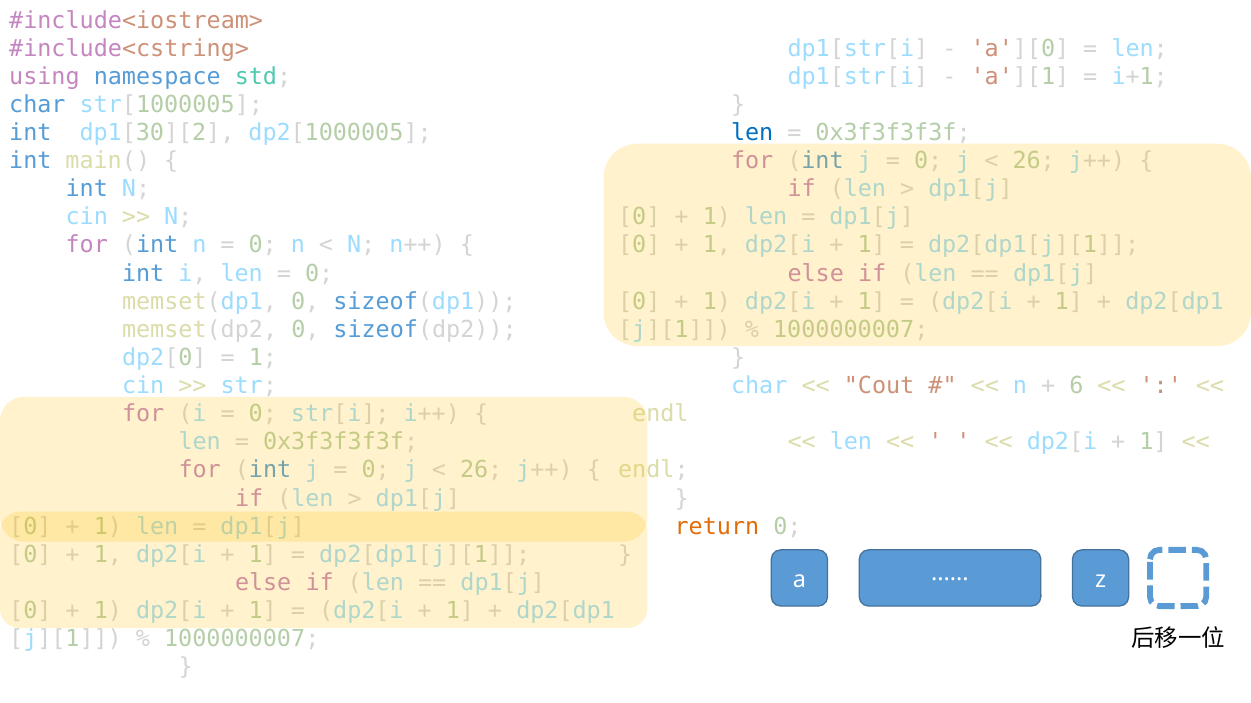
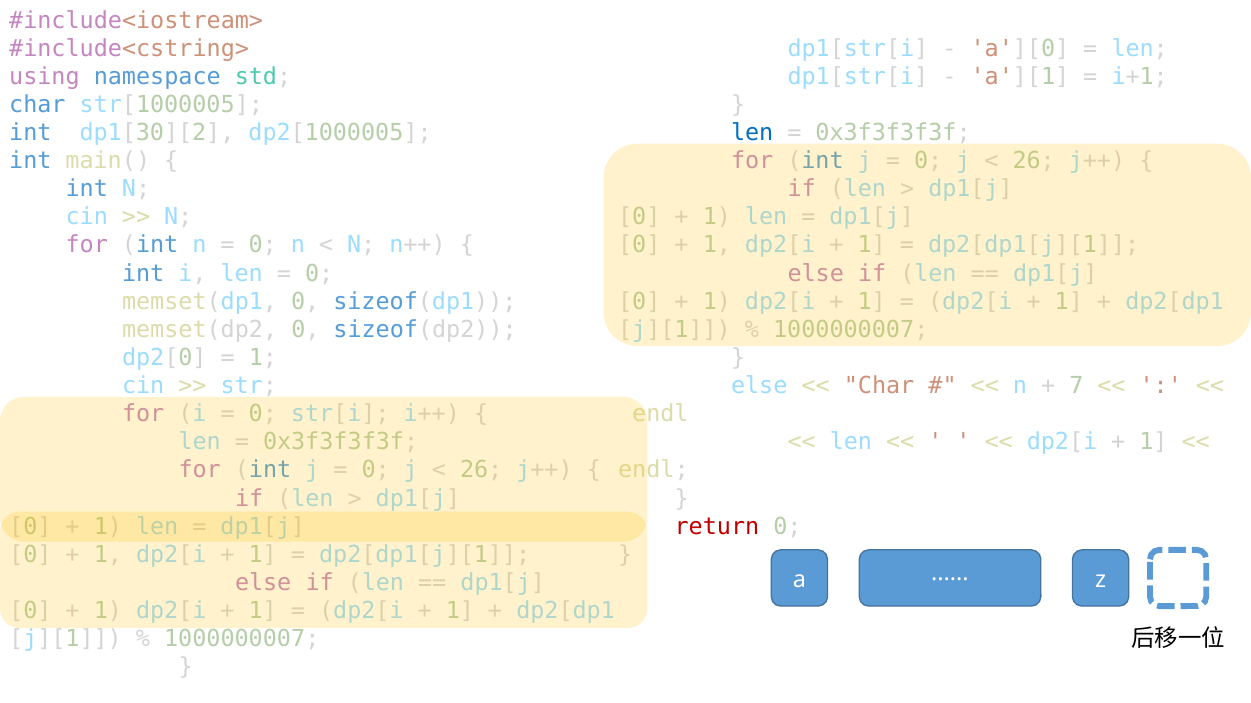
char: char -> else (759, 386)
Cout: Cout -> Char (879, 386)
6: 6 -> 7 (1076, 386)
return colour: orange -> red (717, 527)
